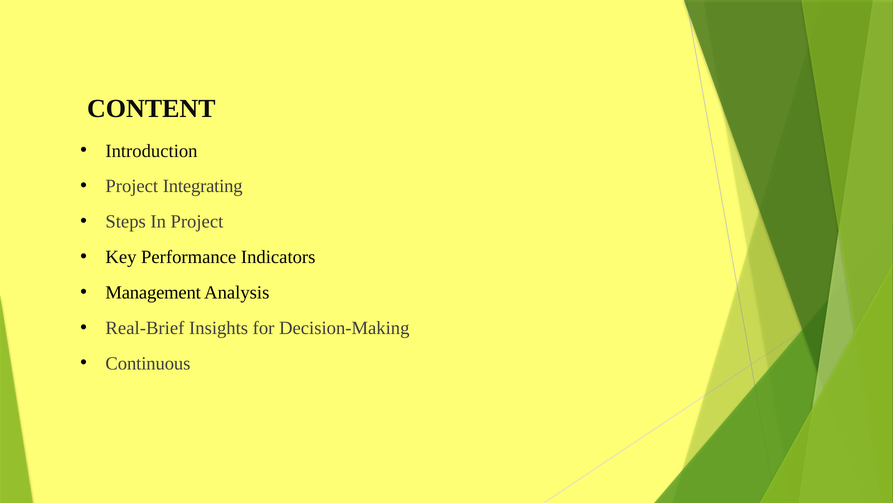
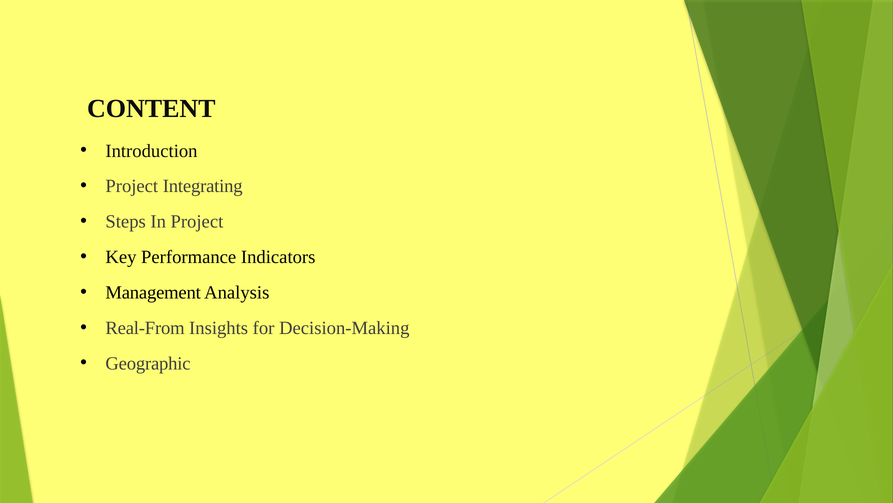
Real-Brief: Real-Brief -> Real-From (145, 327)
Continuous: Continuous -> Geographic (148, 363)
